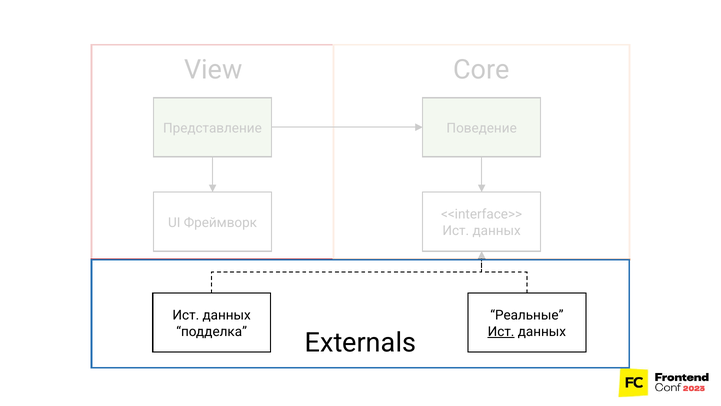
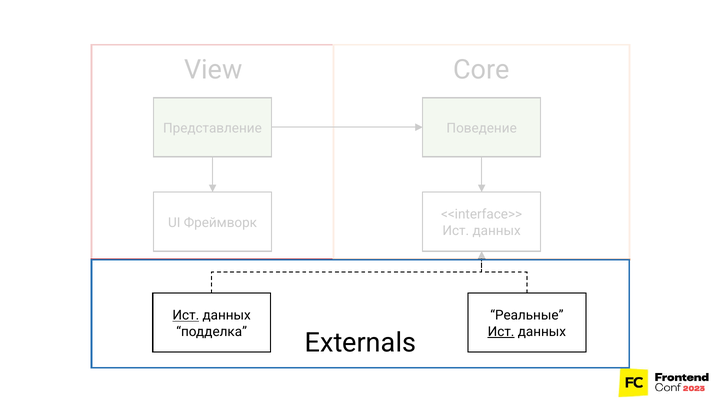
Ист underline: none -> present (186, 315)
